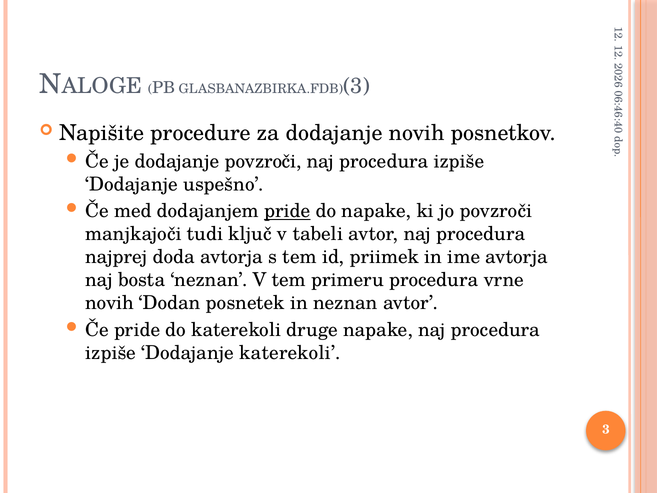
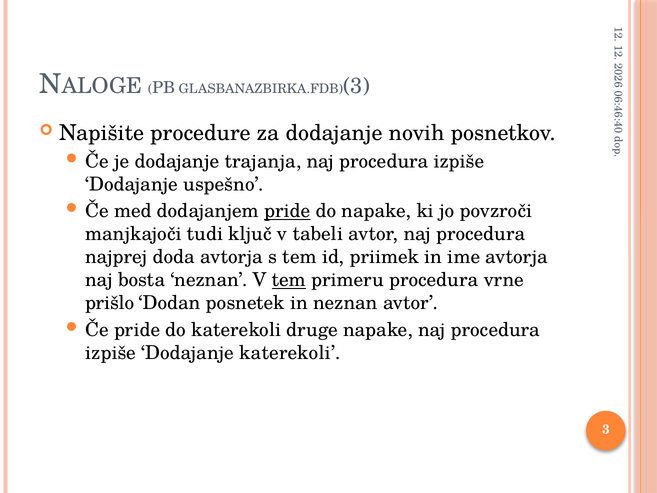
dodajanje povzroči: povzroči -> trajanja (263, 161)
tem underline: none -> present (289, 280)
novih: novih -> prišlo (110, 303)
